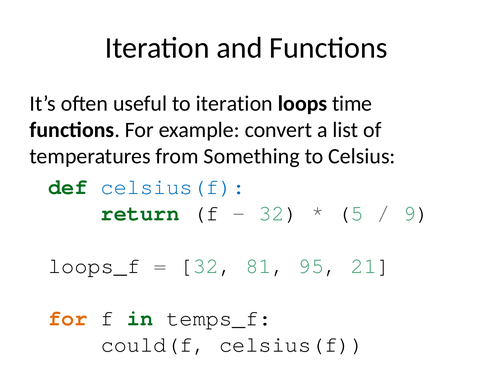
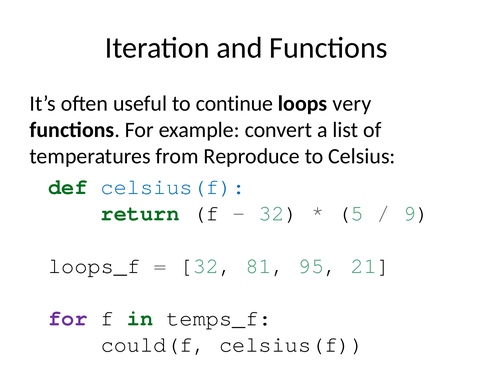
to iteration: iteration -> continue (234, 103)
time: time -> very (352, 103)
Something: Something -> Reproduce (252, 156)
for colour: orange -> purple (68, 318)
